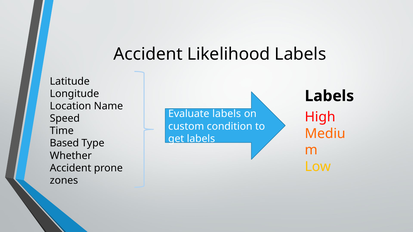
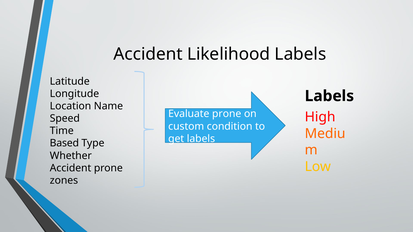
Evaluate labels: labels -> prone (227, 114)
